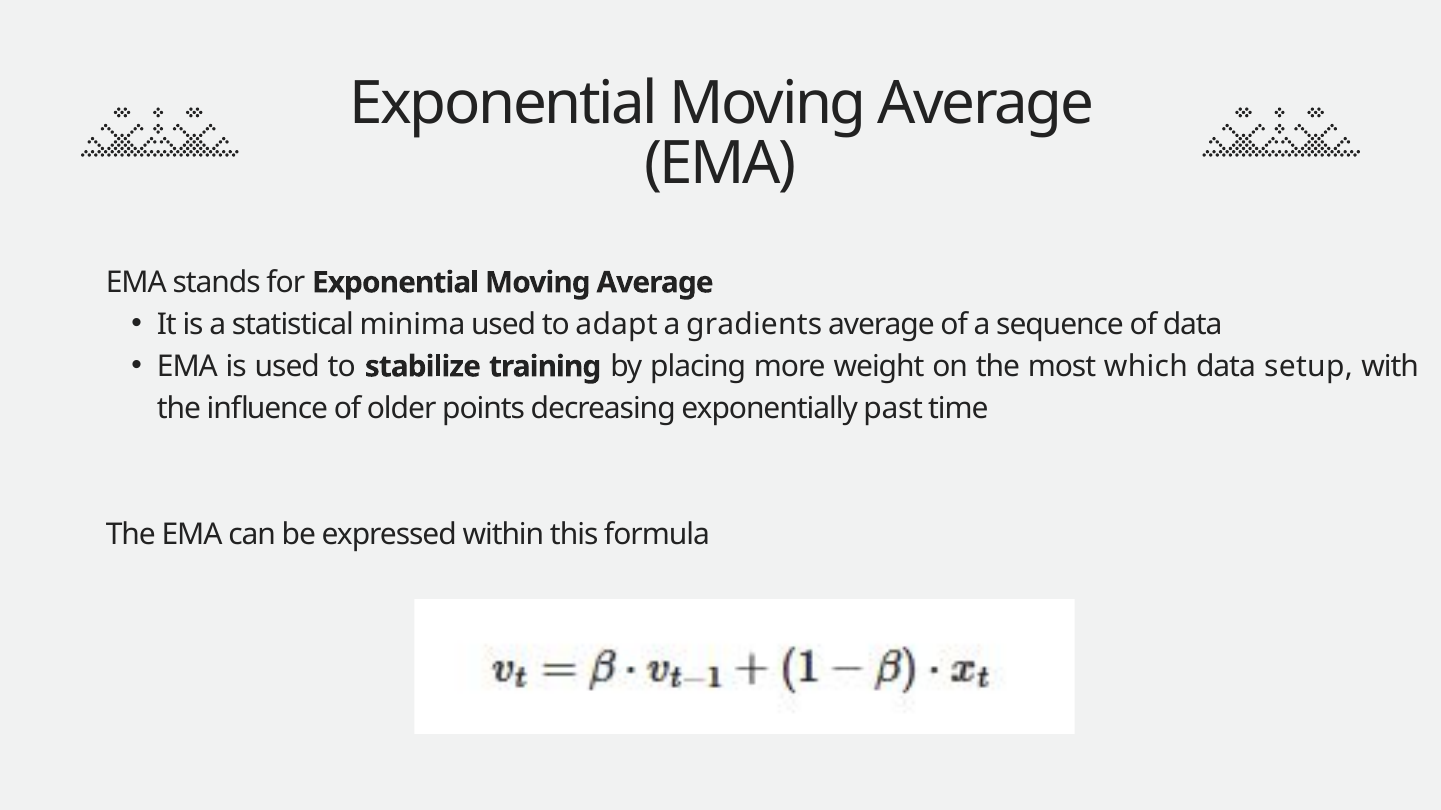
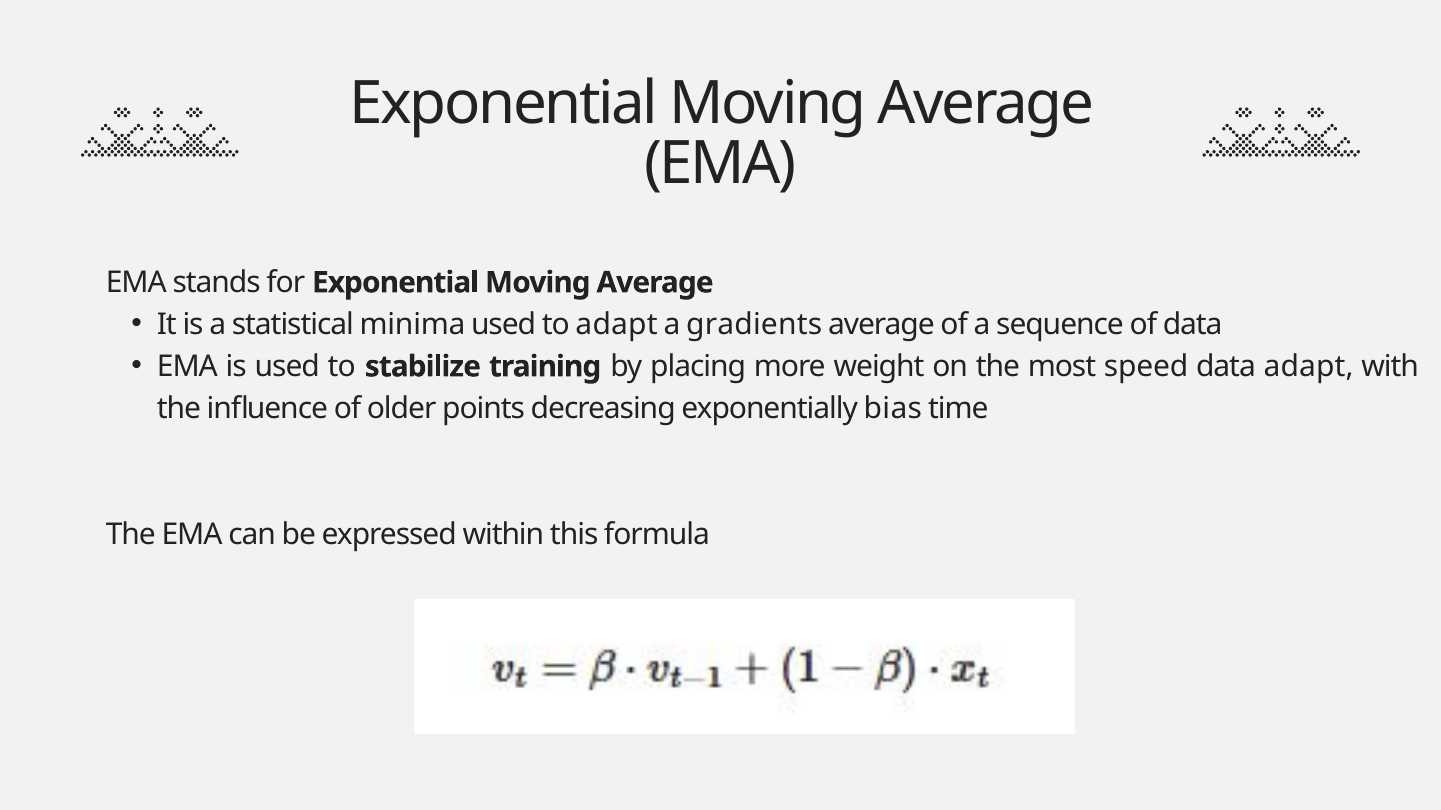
which: which -> speed (1146, 367)
data setup: setup -> adapt (1309, 367)
past: past -> bias (893, 409)
